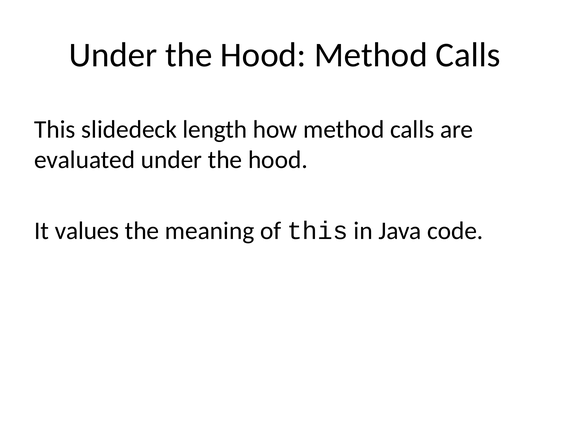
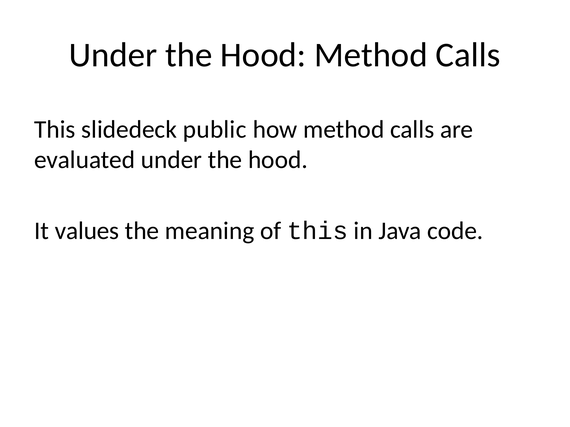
length: length -> public (215, 130)
